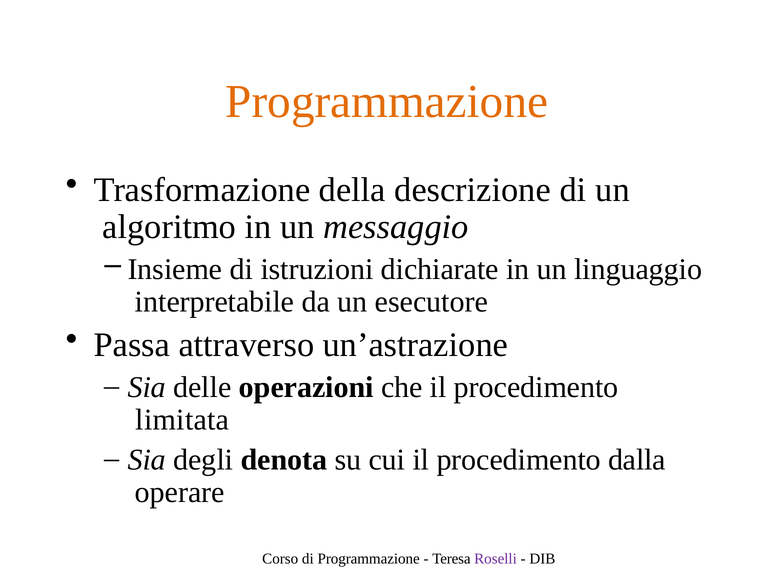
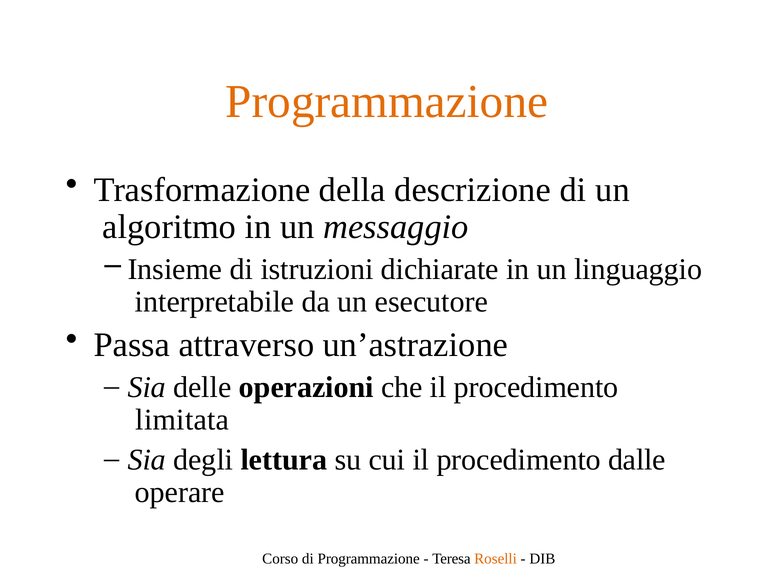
denota: denota -> lettura (284, 460)
dalla: dalla -> dalle (637, 460)
Roselli colour: purple -> orange (496, 560)
